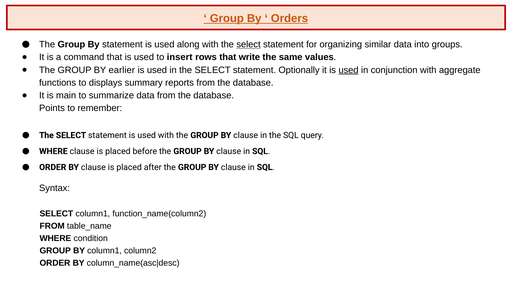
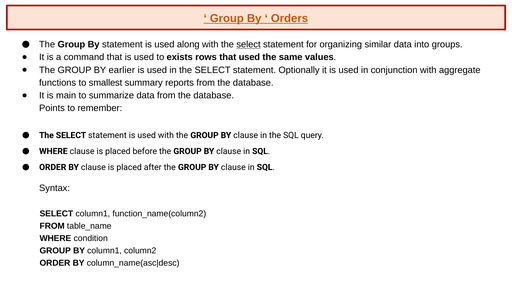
insert: insert -> exists (180, 57)
that write: write -> used (249, 57)
used underline: present -> none (349, 70)
displays: displays -> smallest (106, 83)
